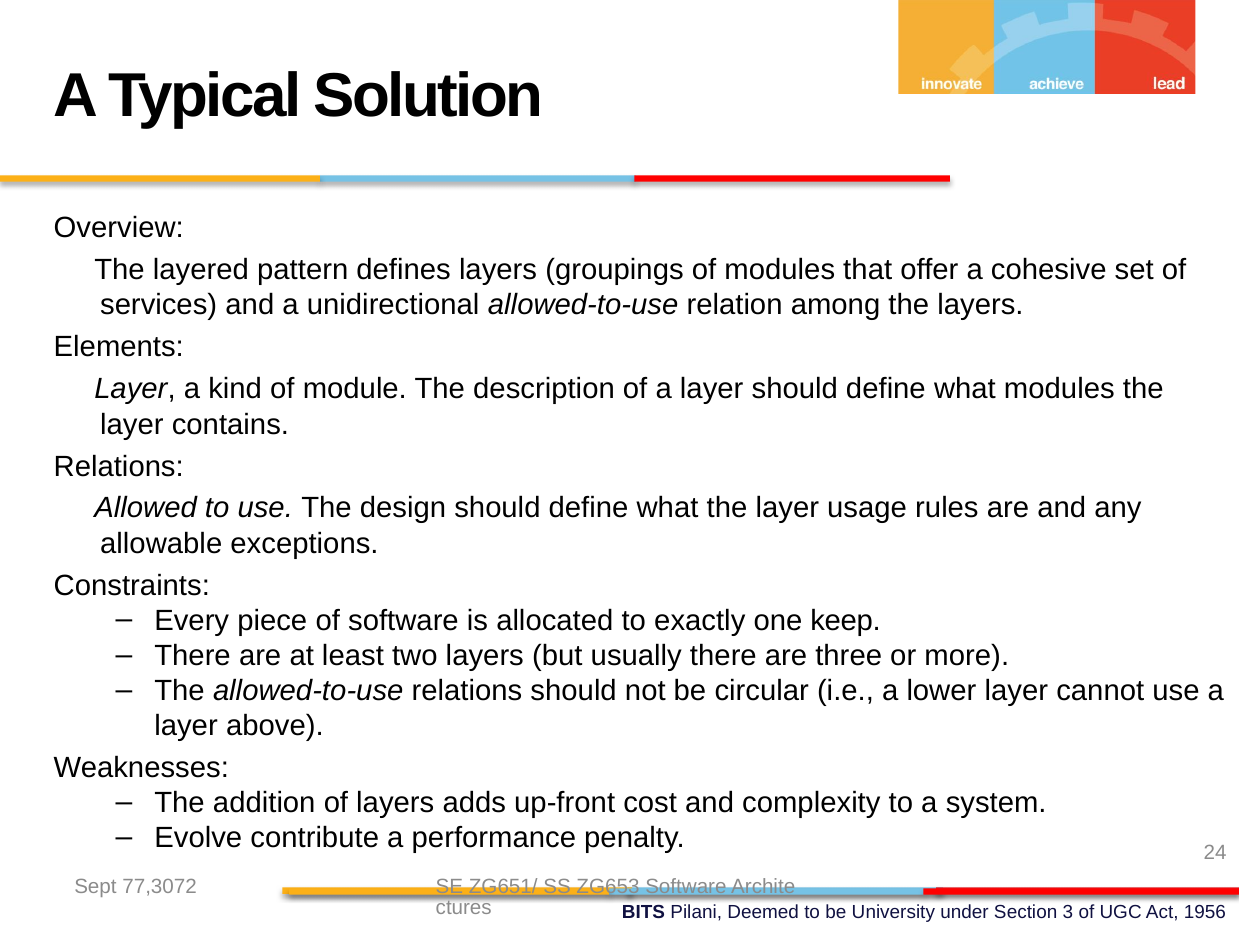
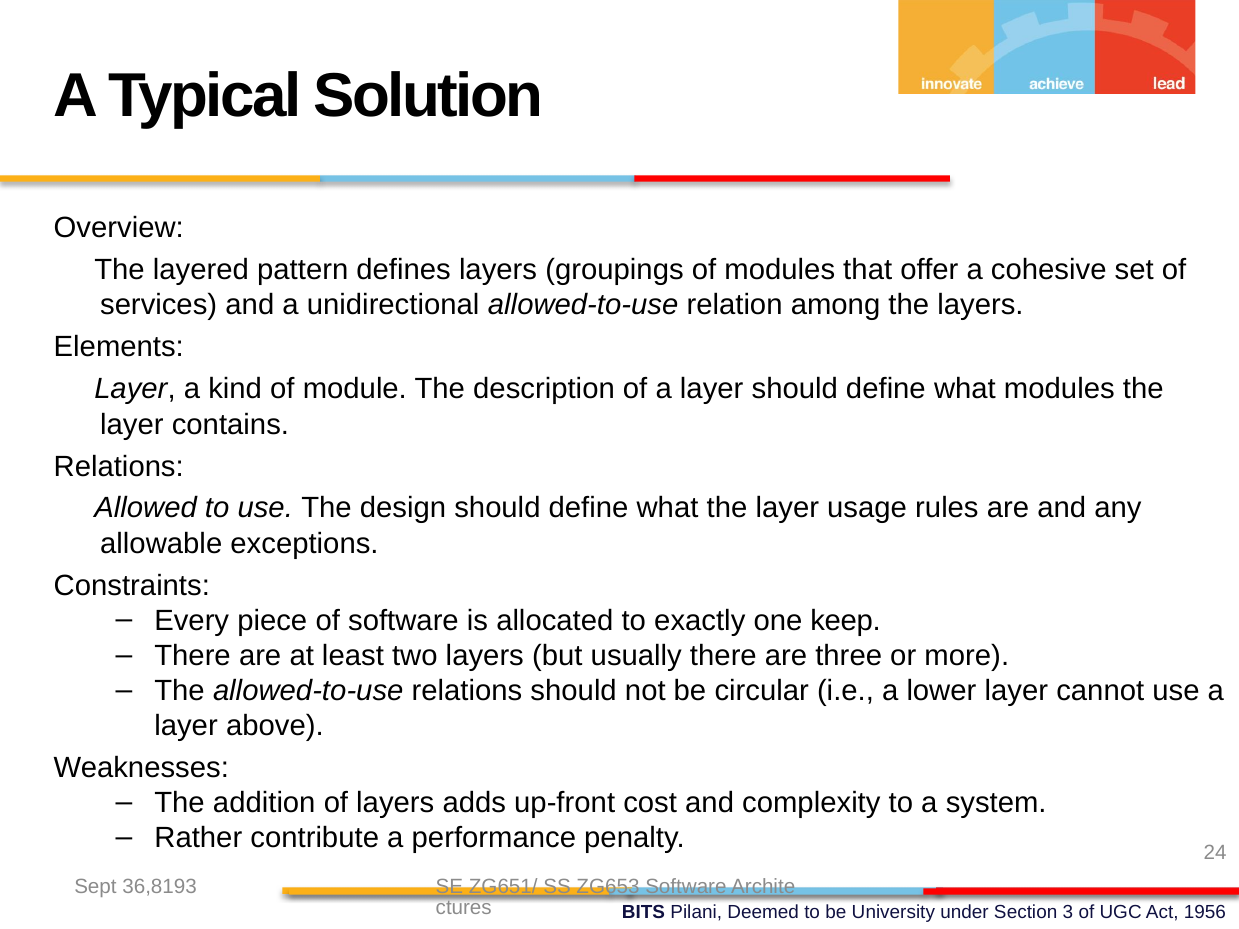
Evolve: Evolve -> Rather (198, 838)
77,3072: 77,3072 -> 36,8193 (160, 887)
